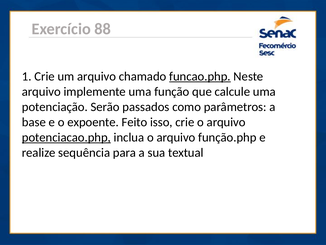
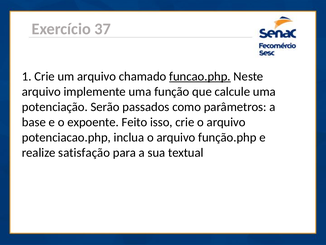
88: 88 -> 37 (103, 29)
potenciacao.php underline: present -> none (66, 137)
sequência: sequência -> satisfação (84, 152)
